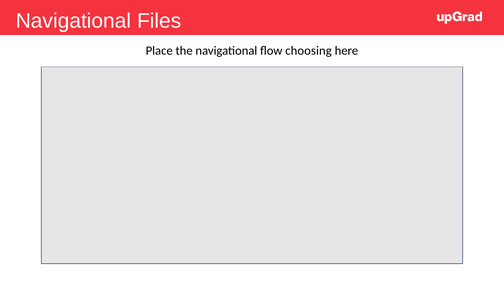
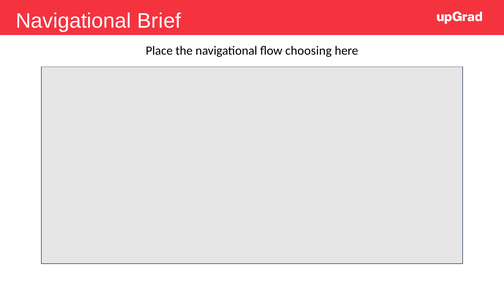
Files: Files -> Brief (159, 21)
